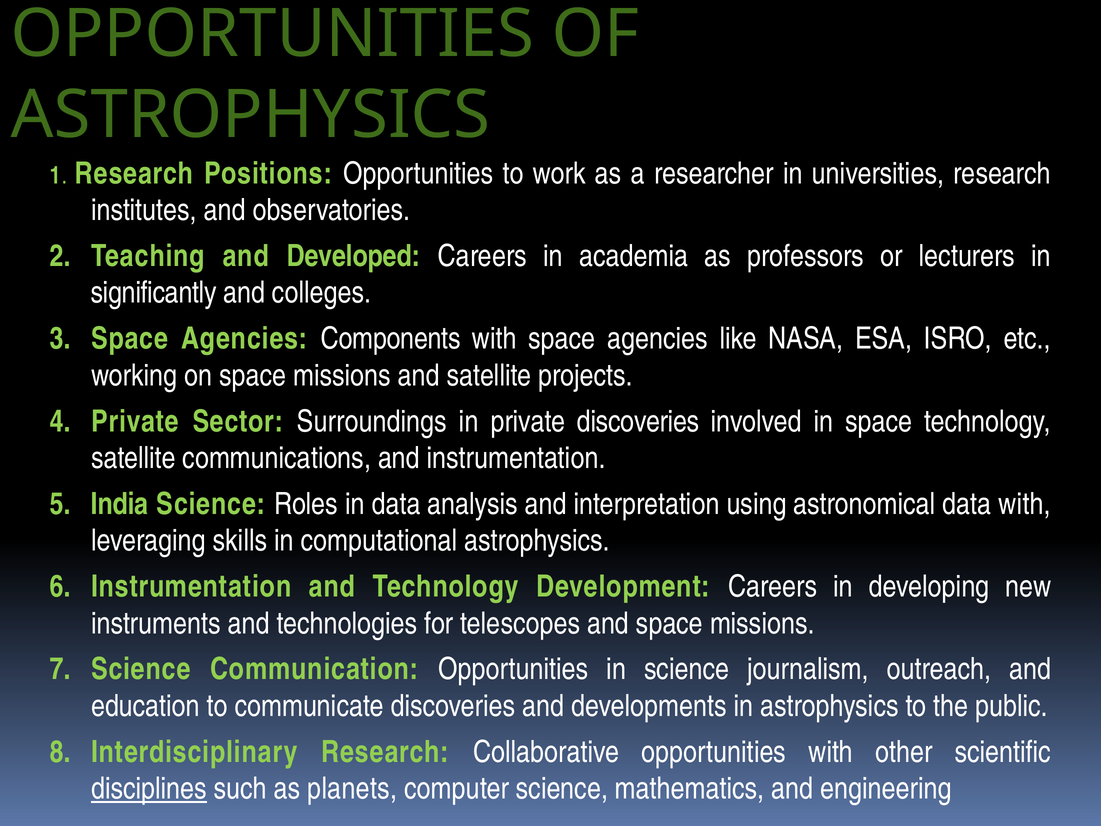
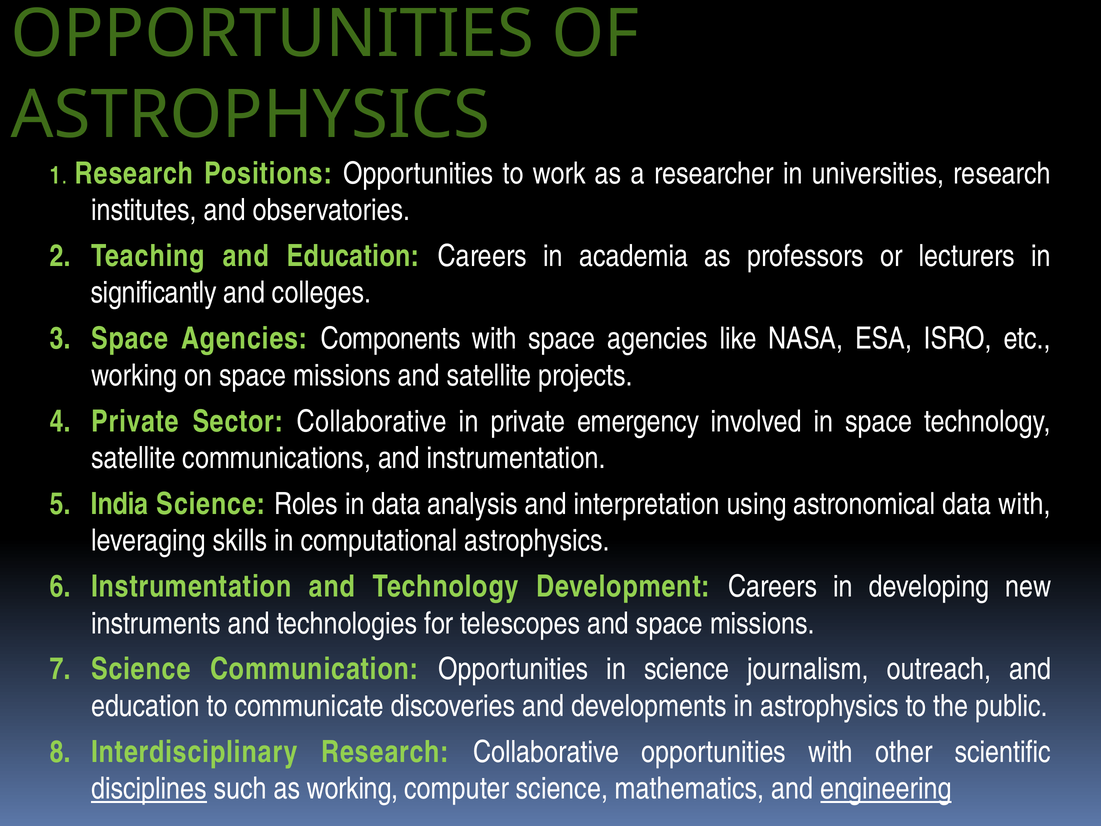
Teaching and Developed: Developed -> Education (353, 256)
Sector Surroundings: Surroundings -> Collaborative (372, 421)
private discoveries: discoveries -> emergency (638, 421)
as planets: planets -> working (353, 789)
engineering underline: none -> present (886, 789)
